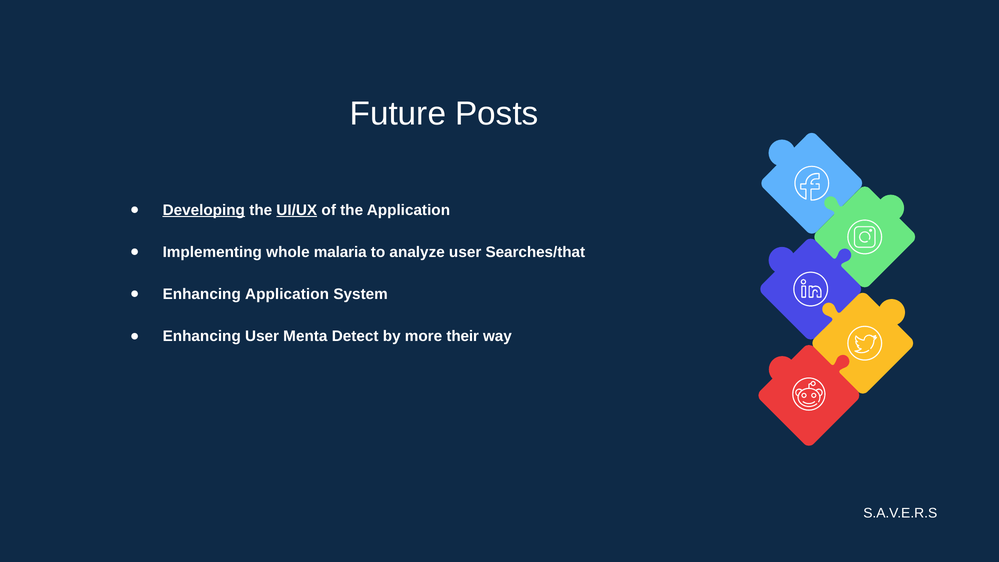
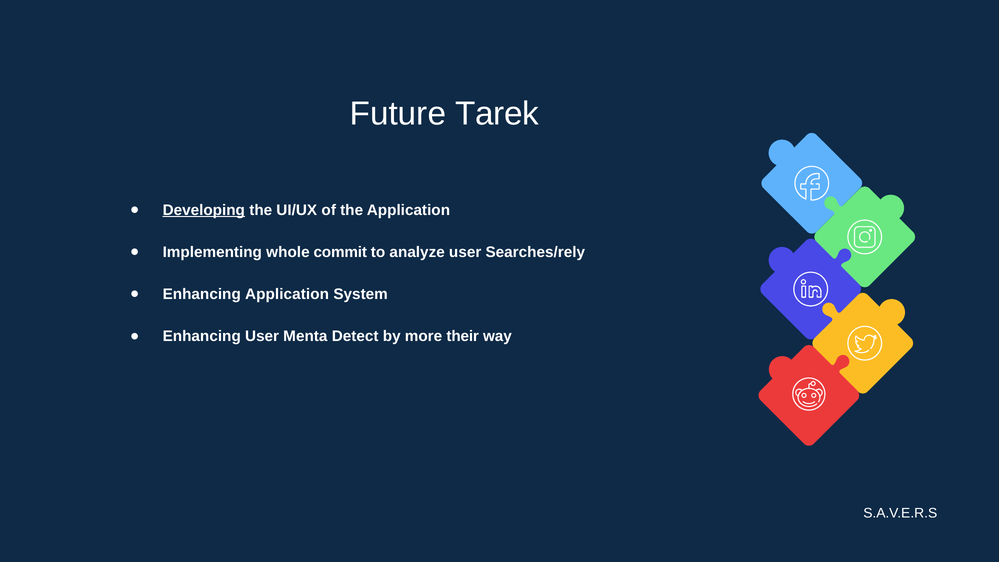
Posts: Posts -> Tarek (497, 114)
UI/UX underline: present -> none (297, 210)
malaria: malaria -> commit (340, 252)
Searches/that: Searches/that -> Searches/rely (535, 252)
